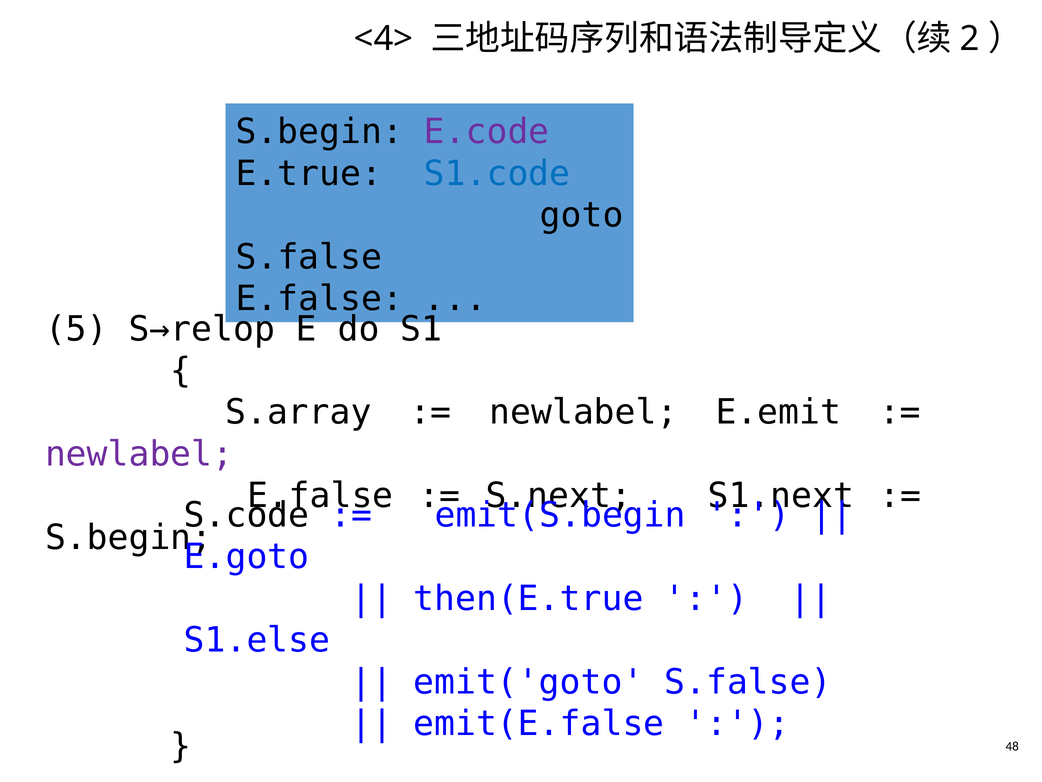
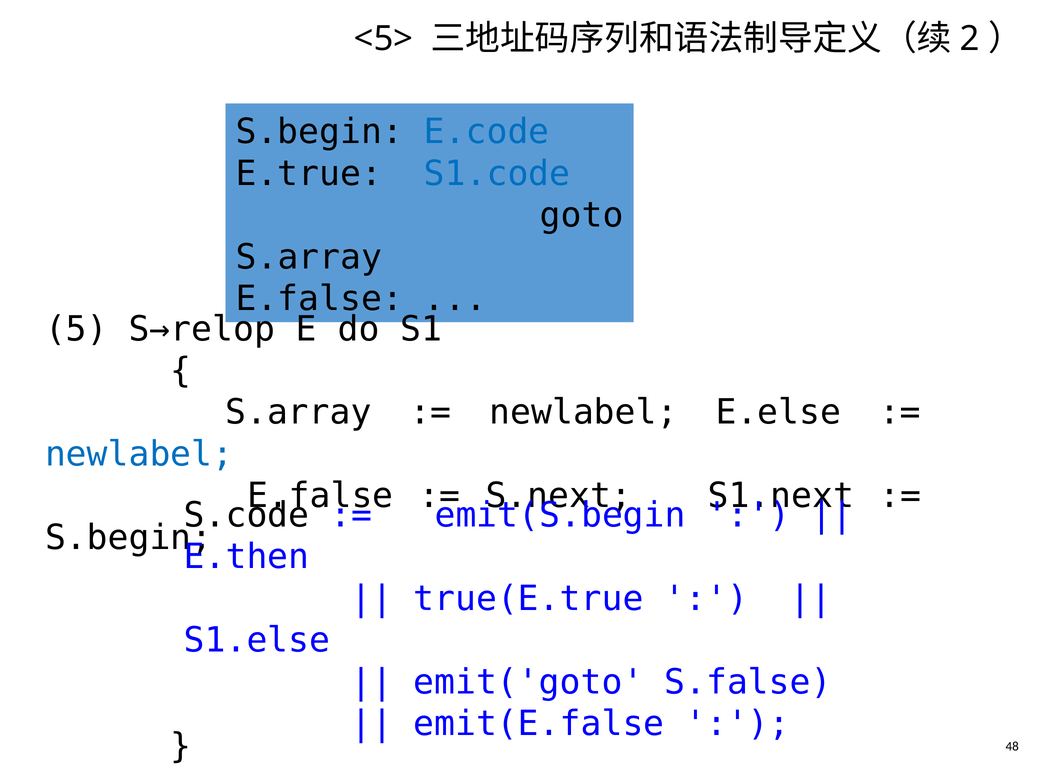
<4>: <4> -> <5> (384, 39)
E.code colour: purple -> blue (487, 132)
S.false: S.false -> S.array (309, 257)
E.emit: E.emit -> E.else (778, 412)
newlabel colour: purple -> blue (139, 454)
E.goto: E.goto -> E.then (247, 557)
then(E.true: then(E.true -> true(E.true (528, 598)
